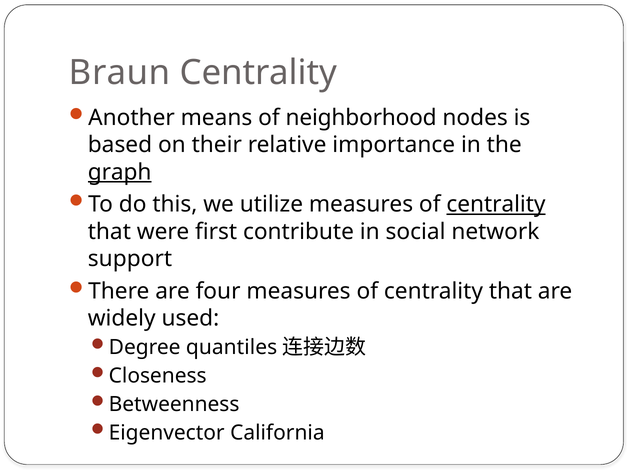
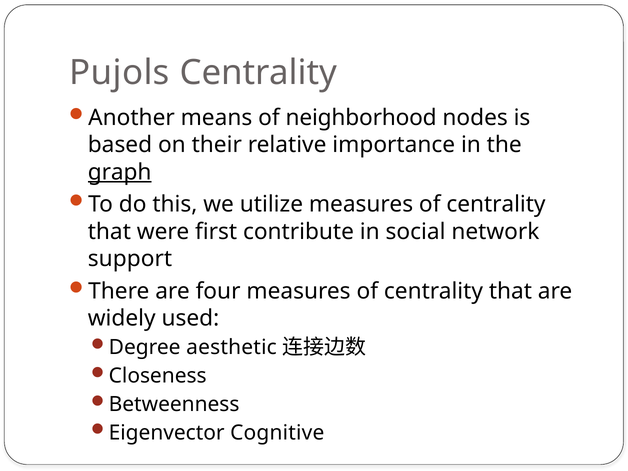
Braun: Braun -> Pujols (120, 73)
centrality underline: present -> none (496, 204)
quantiles: quantiles -> aesthetic (231, 348)
California: California -> Cognitive (277, 433)
